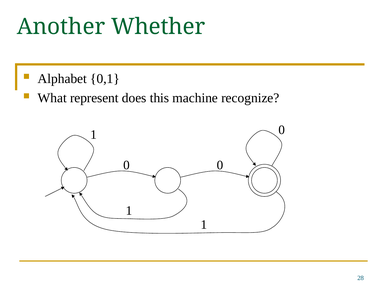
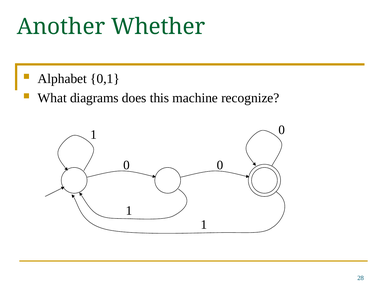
represent: represent -> diagrams (94, 98)
